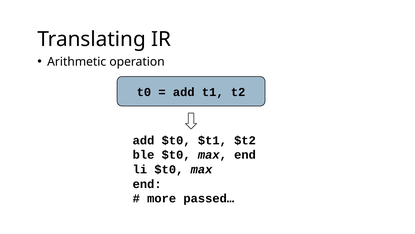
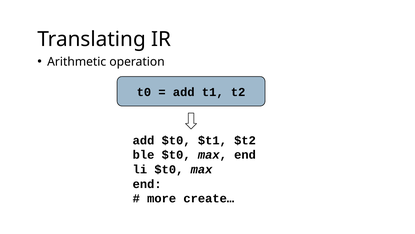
passed…: passed… -> create… (209, 198)
